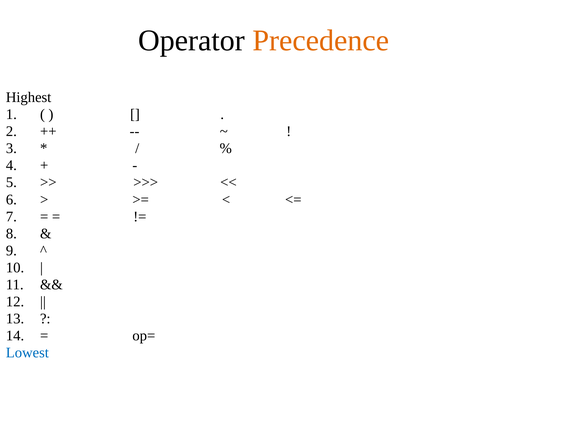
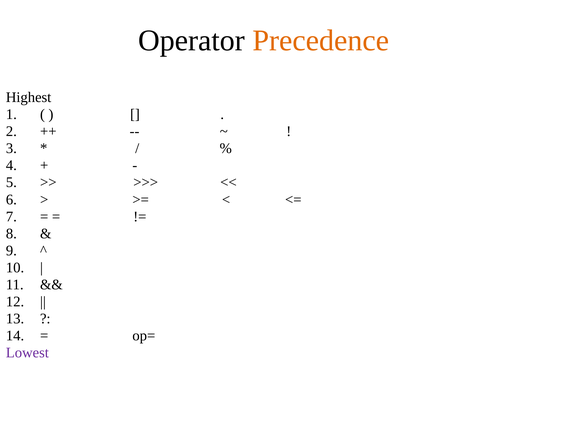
Lowest colour: blue -> purple (27, 352)
